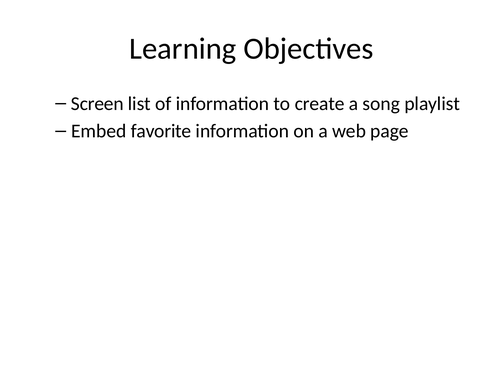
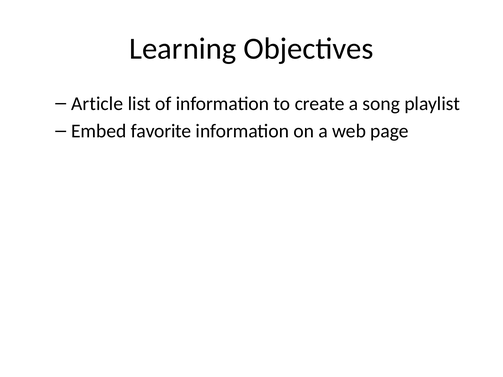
Screen: Screen -> Article (97, 104)
